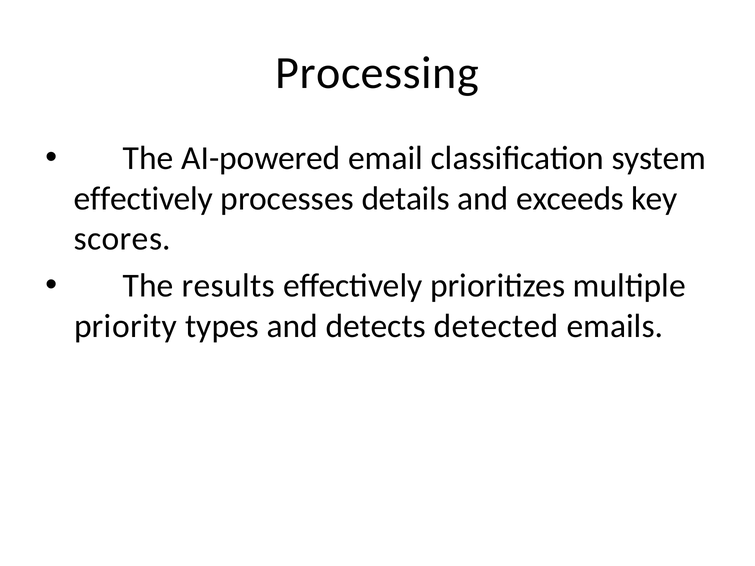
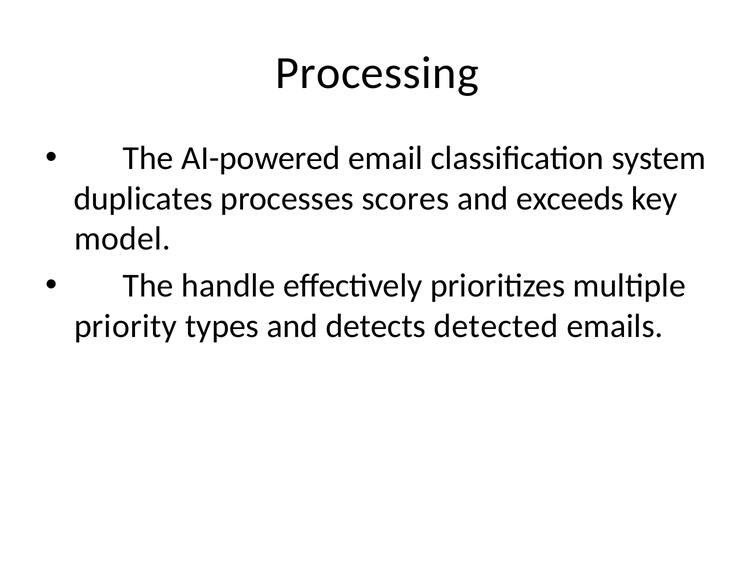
effectively: effectively -> duplicates (143, 199)
details: details -> scores (405, 199)
scores: scores -> model (122, 239)
results: results -> handle (228, 286)
